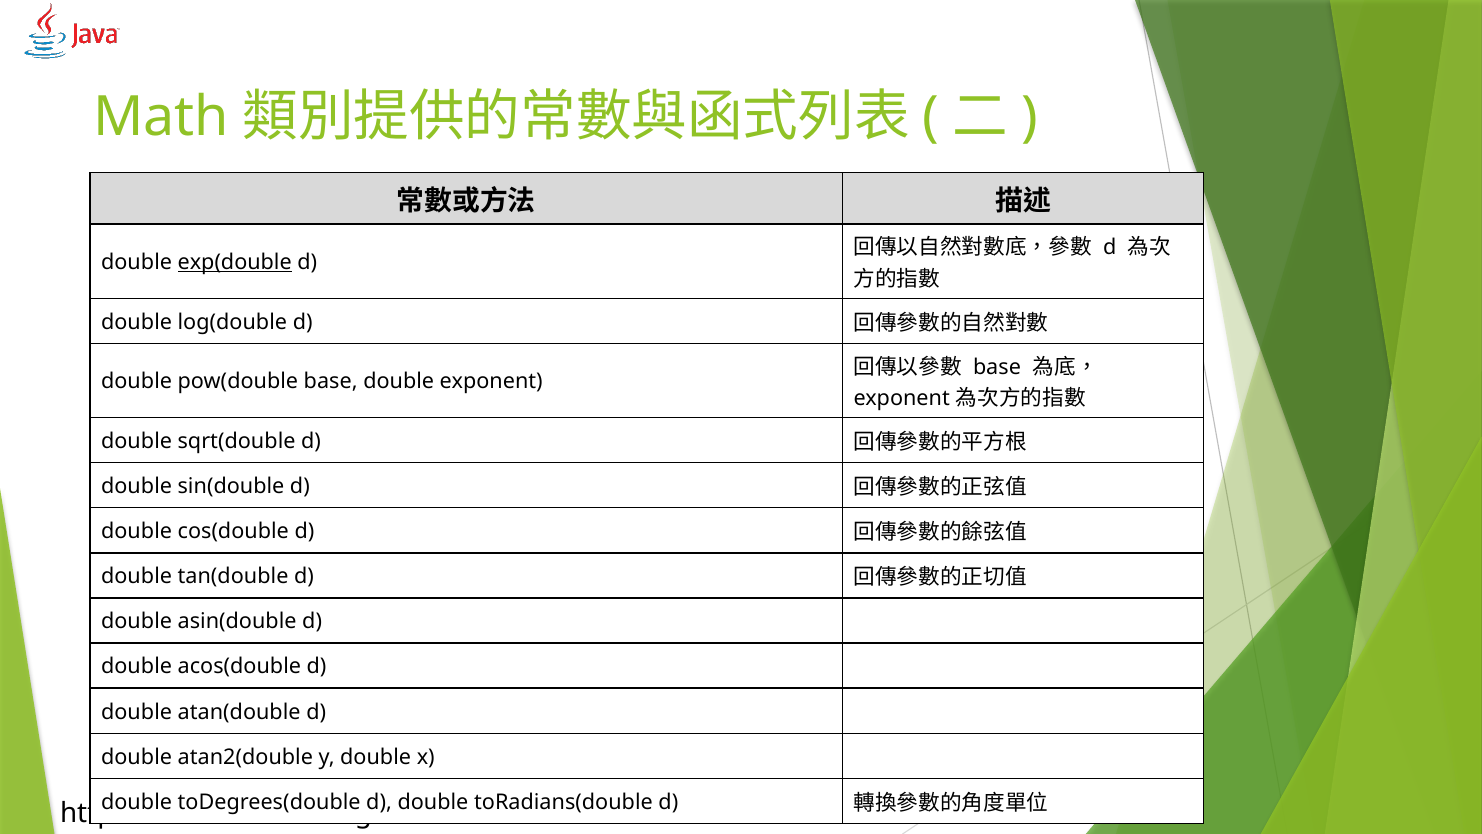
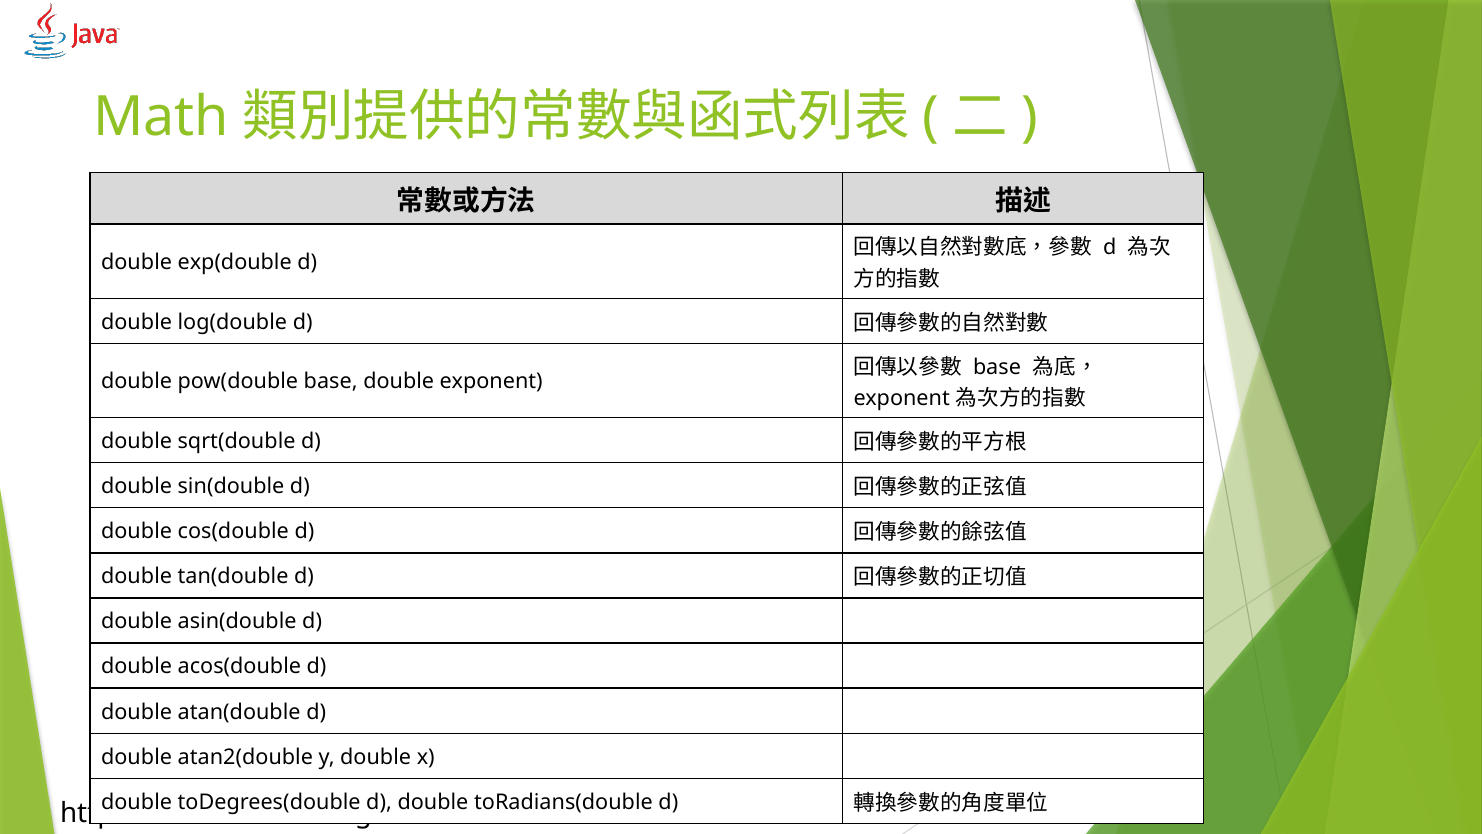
exp(double underline: present -> none (235, 262)
